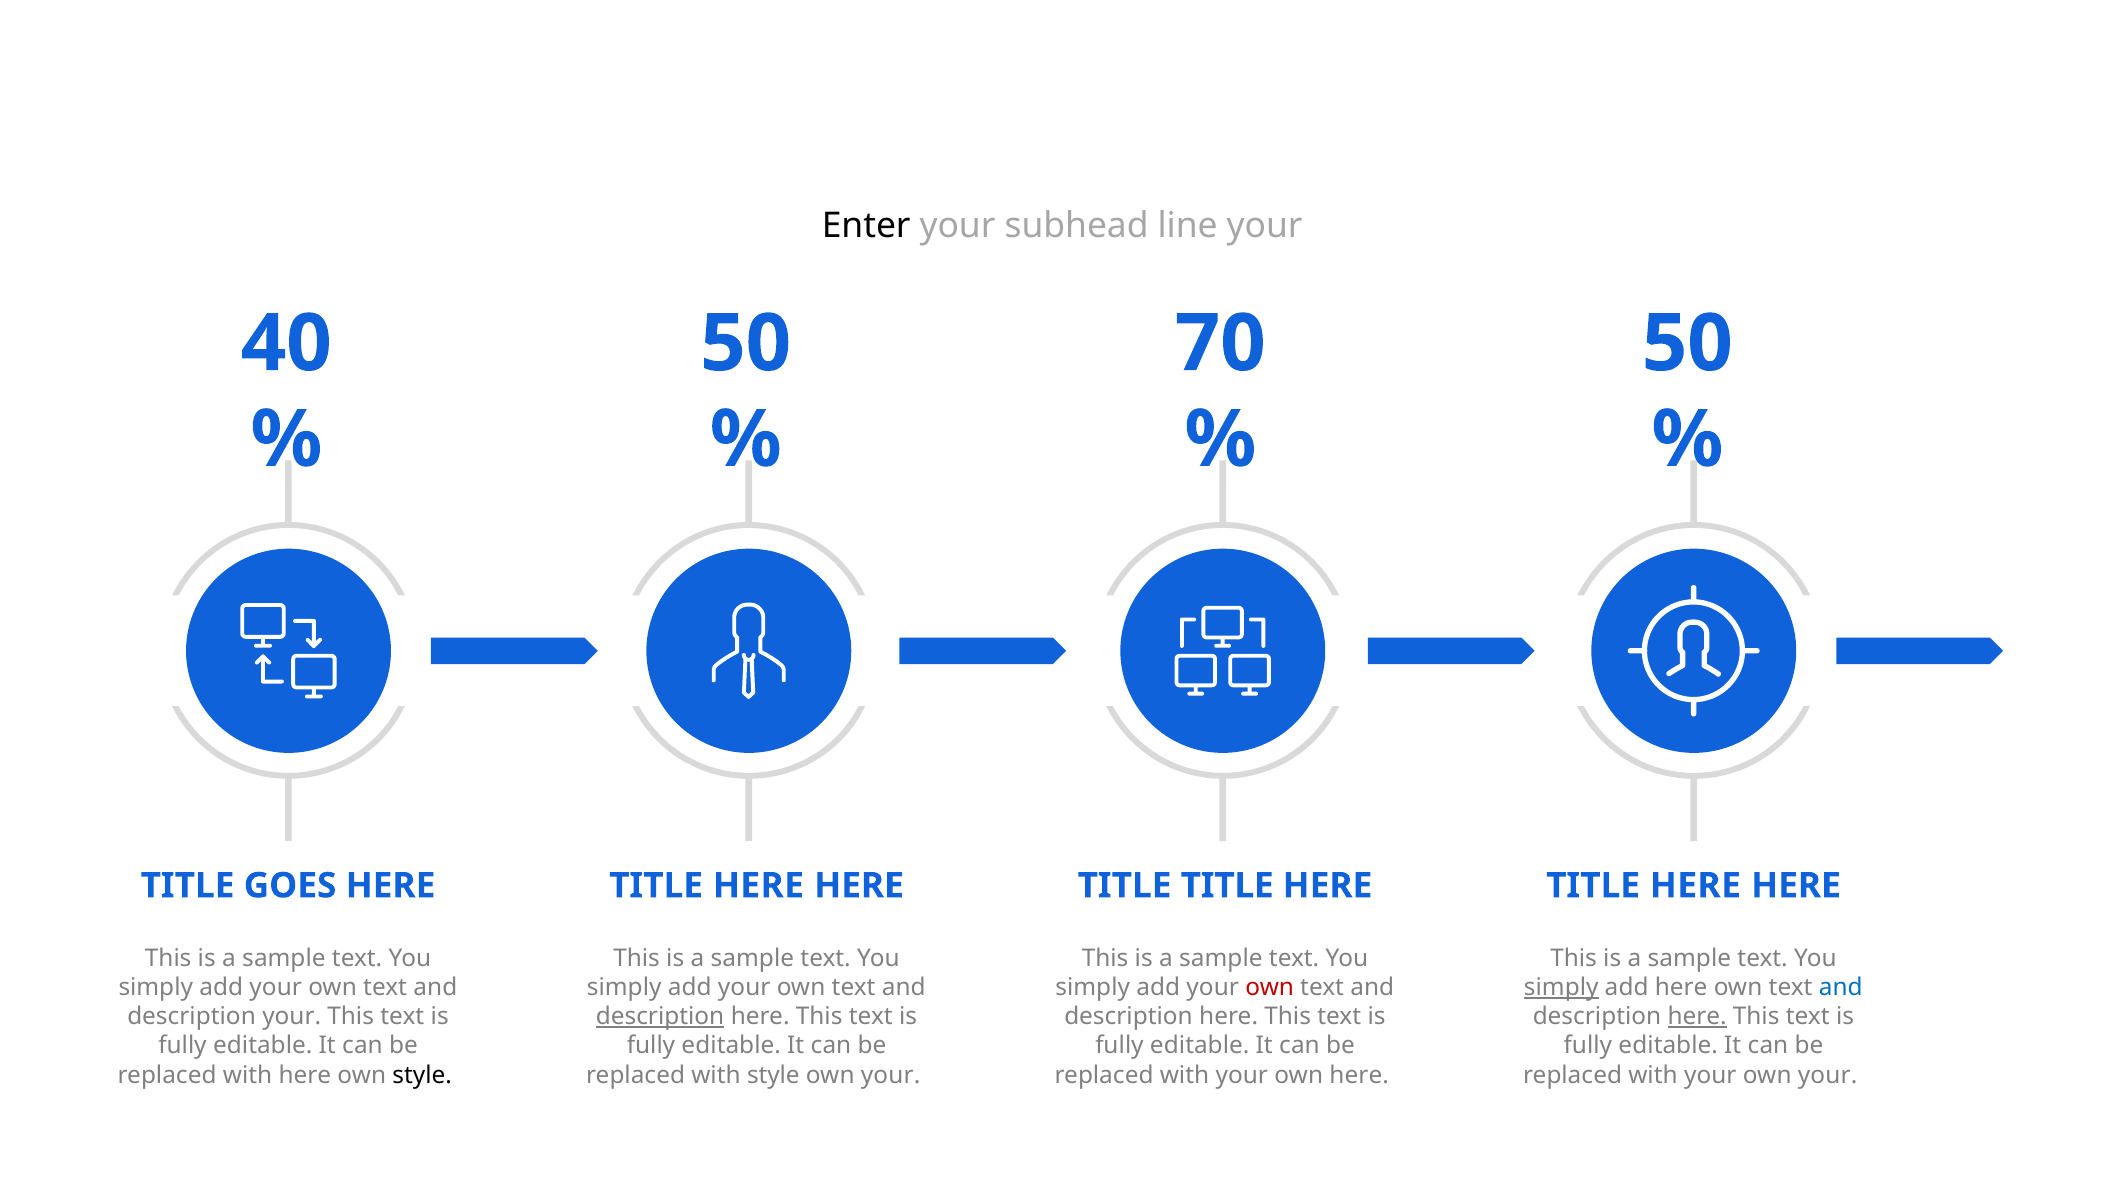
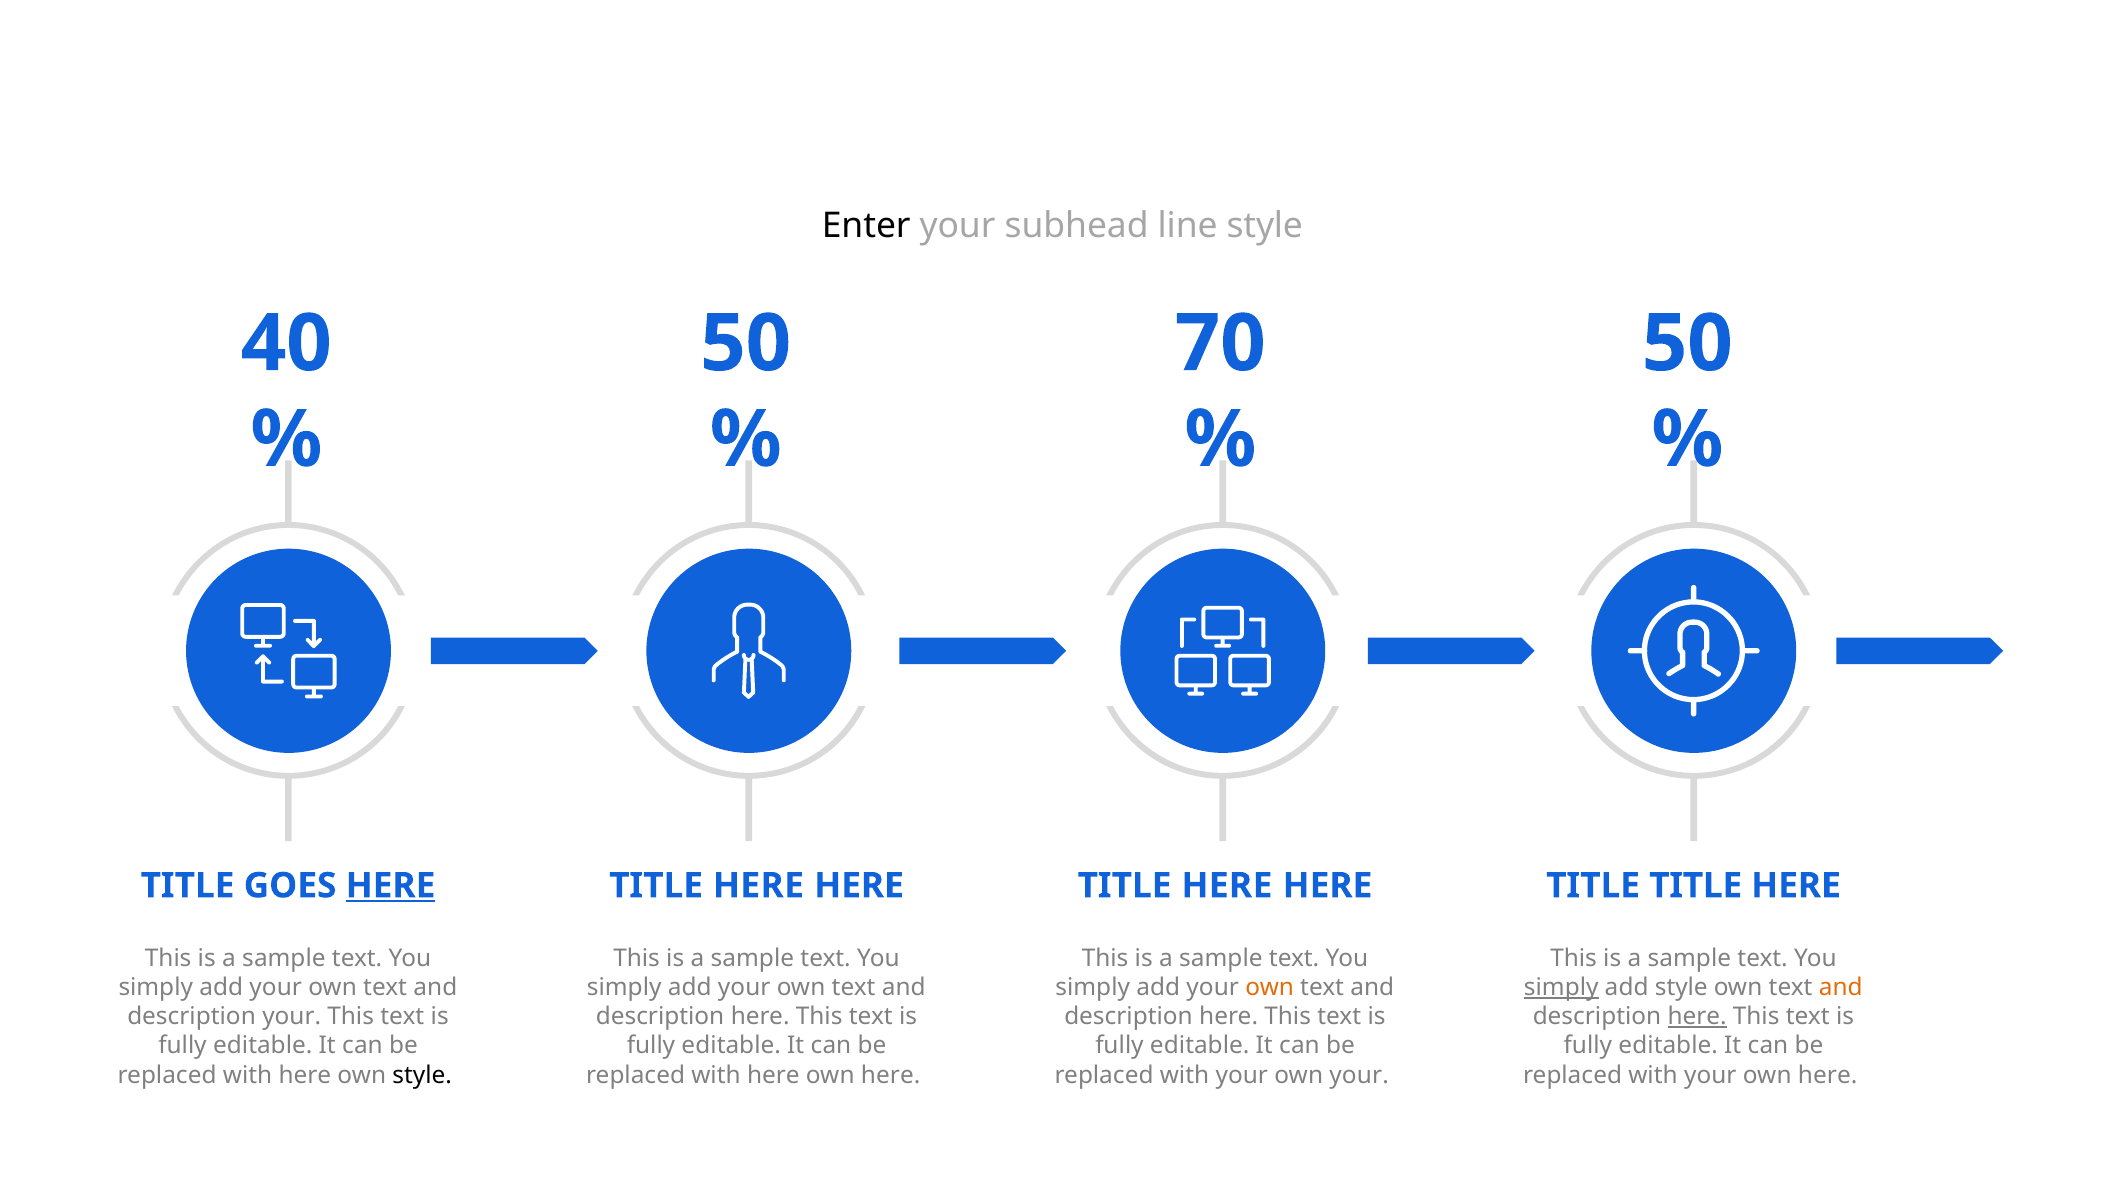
line your: your -> style (1265, 226)
HERE underline: none -> present (391, 886)
TITLE: TITLE -> HERE (1227, 886)
HERE: HERE -> TITLE (1696, 886)
own colour: red -> orange (1270, 987)
add here: here -> style (1681, 987)
and colour: blue -> orange (1841, 987)
description underline: present -> none (660, 1017)
style: style -> here (773, 1075)
your: your -> here (891, 1075)
own here: here -> your (1359, 1075)
your own your: your -> here (1828, 1075)
